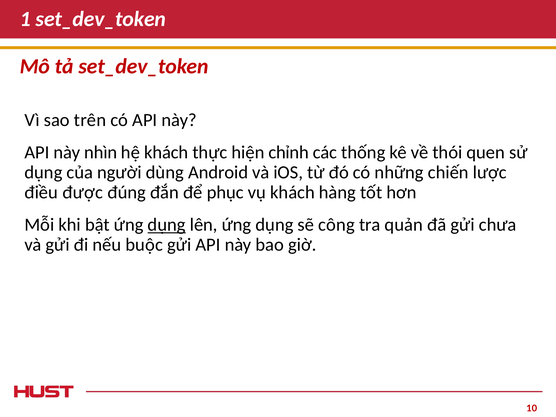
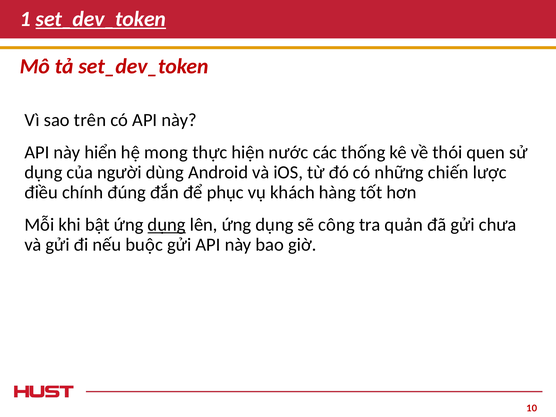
set_dev_token underline: none -> present (101, 19)
nhìn: nhìn -> hiển (101, 152)
hệ khách: khách -> mong (166, 152)
chỉnh: chỉnh -> nước (289, 152)
được: được -> chính (83, 192)
